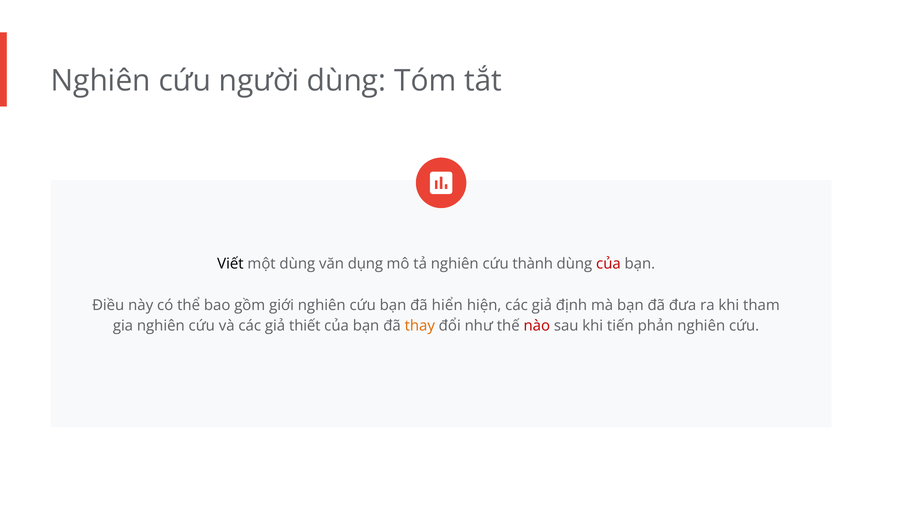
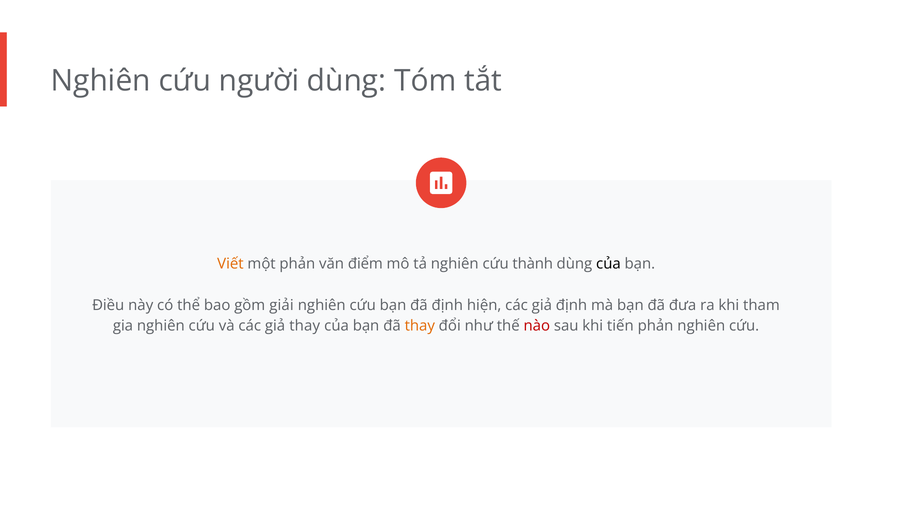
Viết colour: black -> orange (230, 264)
một dùng: dùng -> phản (297, 264)
dụng: dụng -> điểm (365, 264)
của colour: red -> black (608, 264)
giới: giới -> giải (282, 305)
đã hiển: hiển -> định (447, 305)
giả thiết: thiết -> thay (305, 326)
